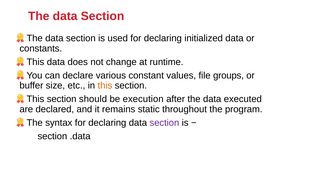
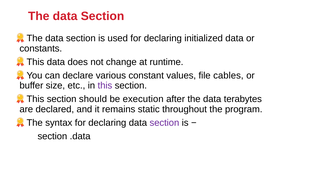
groups: groups -> cables (228, 75)
this colour: orange -> purple (105, 85)
executed: executed -> terabytes (243, 99)
